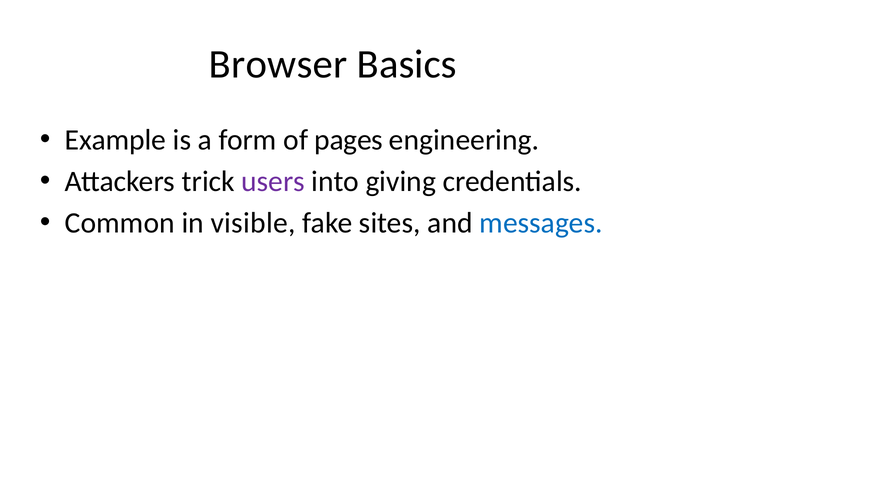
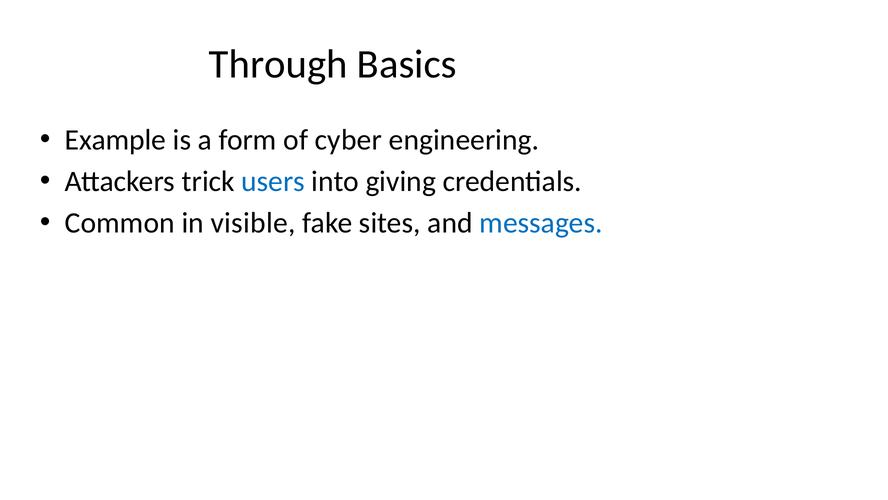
Browser: Browser -> Through (278, 64)
pages: pages -> cyber (348, 140)
users colour: purple -> blue (273, 181)
